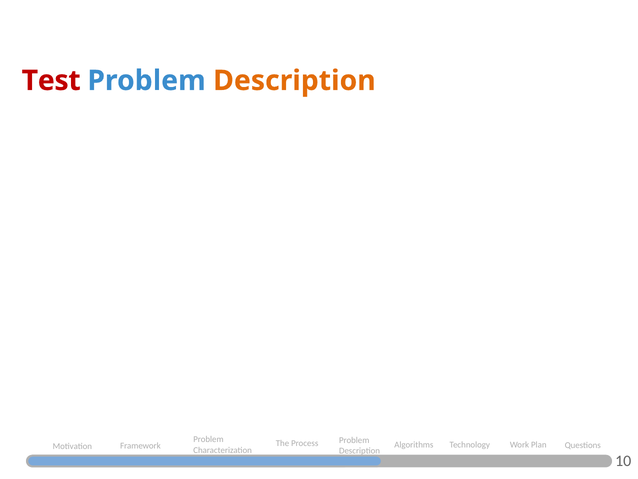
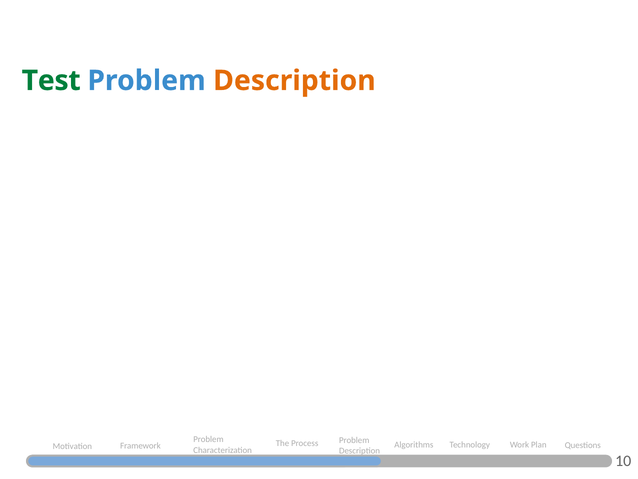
Test colour: red -> green (51, 81)
